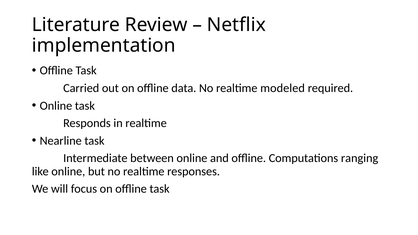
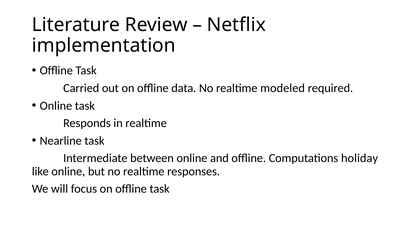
ranging: ranging -> holiday (360, 158)
